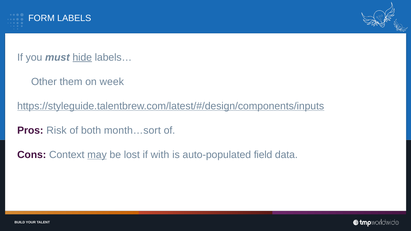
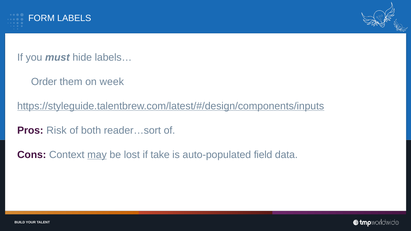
hide underline: present -> none (82, 57)
Other: Other -> Order (44, 82)
month…sort: month…sort -> reader…sort (132, 131)
with: with -> take (160, 155)
